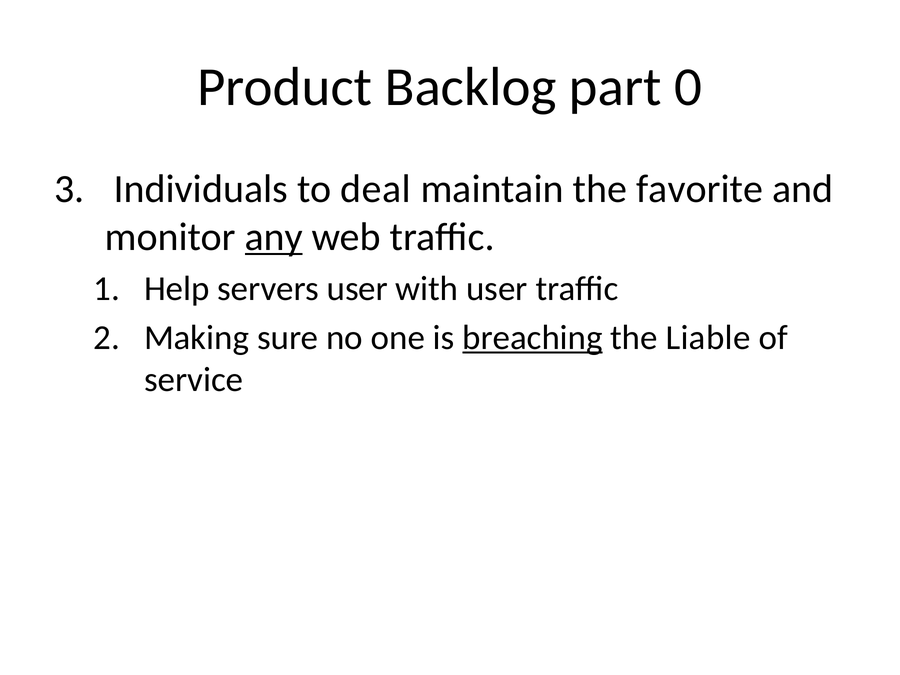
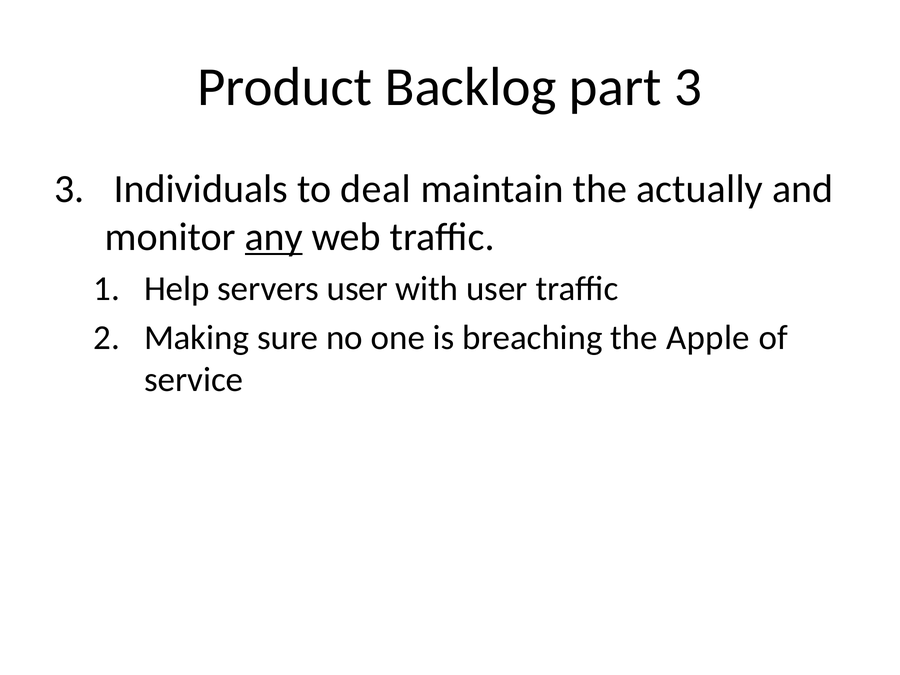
part 0: 0 -> 3 (688, 87)
favorite: favorite -> actually (700, 189)
breaching underline: present -> none (532, 338)
Liable: Liable -> Apple (708, 338)
